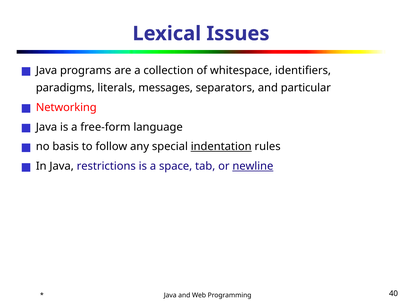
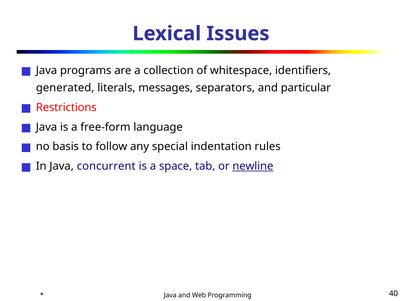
paradigms: paradigms -> generated (65, 88)
Networking: Networking -> Restrictions (66, 108)
indentation underline: present -> none (221, 147)
restrictions: restrictions -> concurrent (106, 167)
